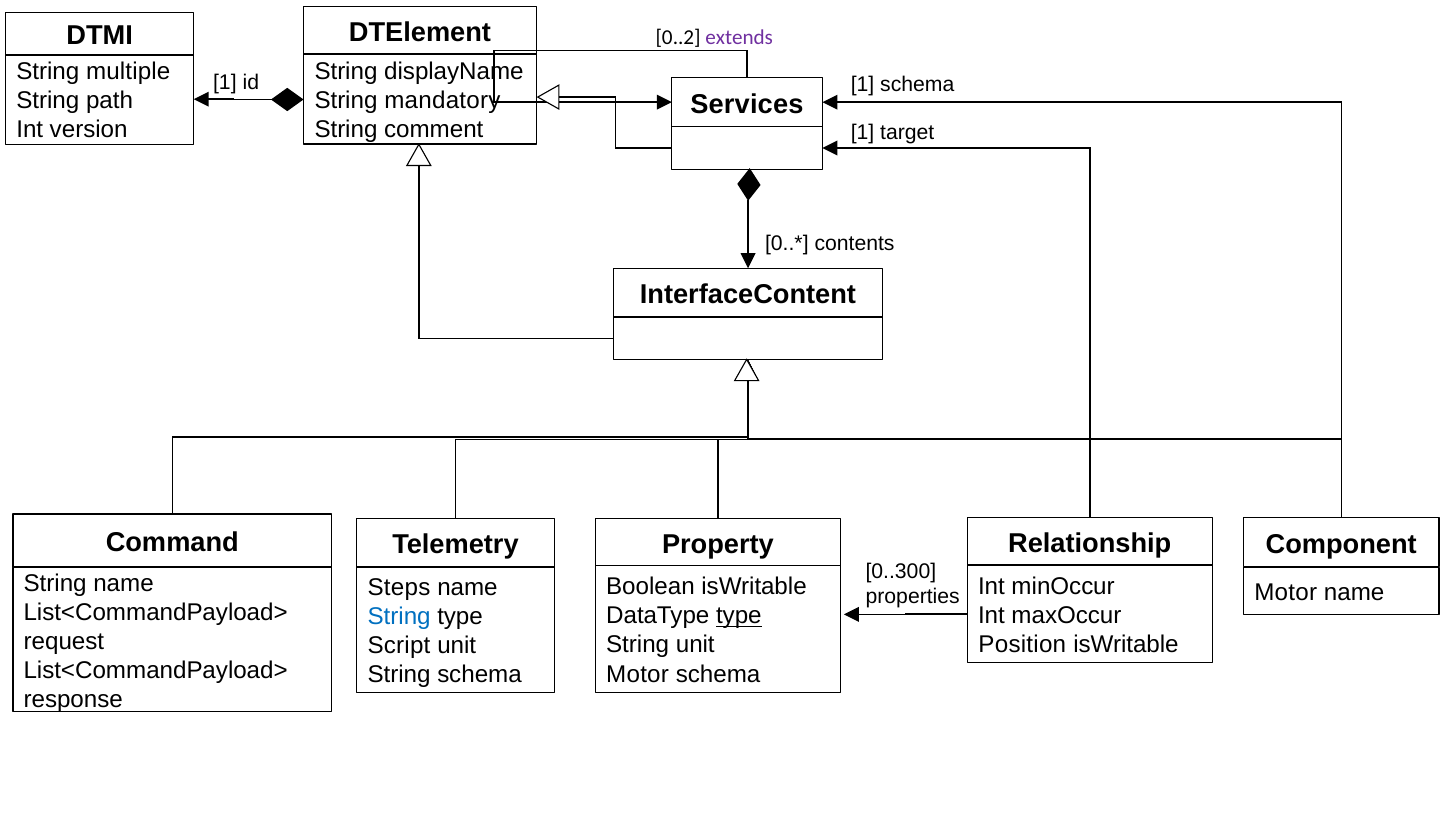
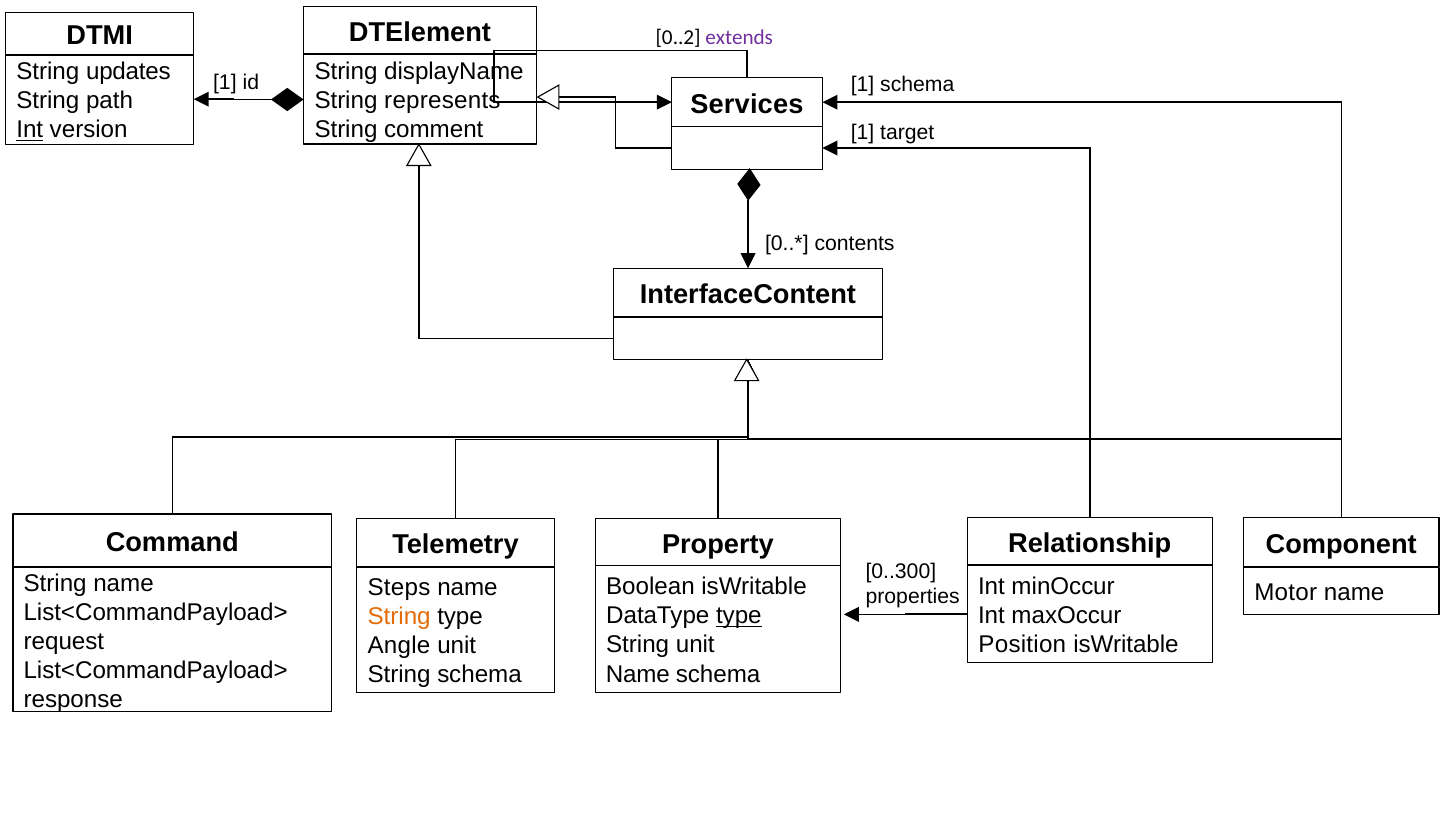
multiple: multiple -> updates (128, 72)
mandatory: mandatory -> represents (442, 101)
Int underline: none -> present (30, 130)
String colour: blue -> orange (399, 617)
Script: Script -> Angle (399, 646)
Motor: Motor -> Name (638, 674)
